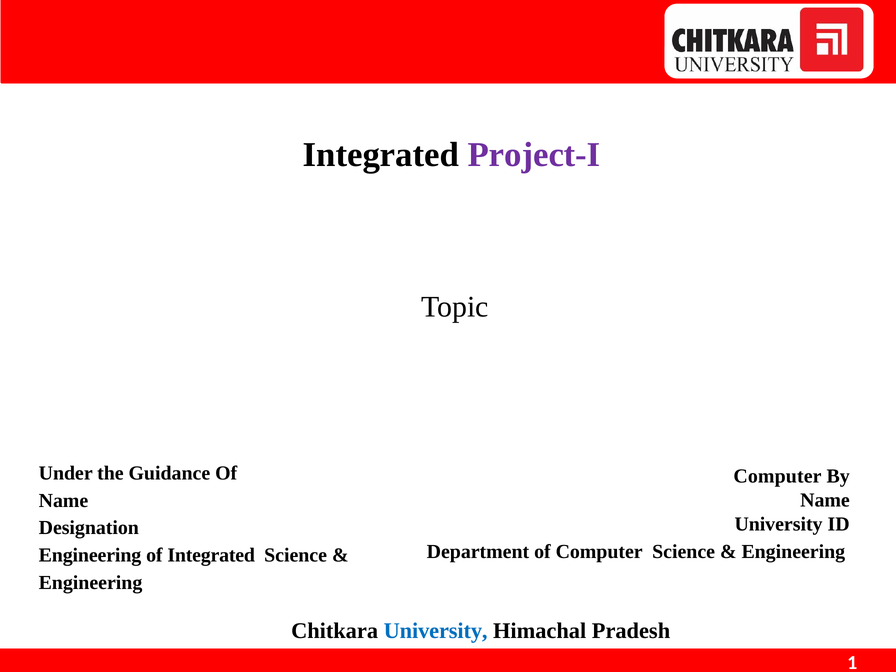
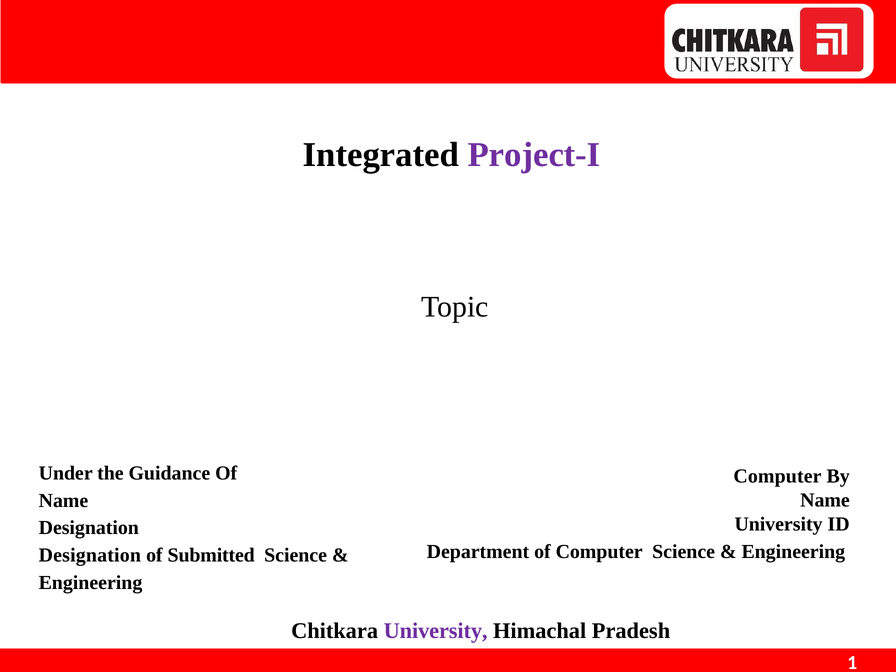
Engineering: Engineering -> Designation (90, 555)
of Integrated: Integrated -> Submitted (211, 555)
University colour: blue -> purple (436, 631)
